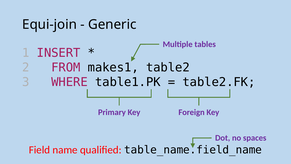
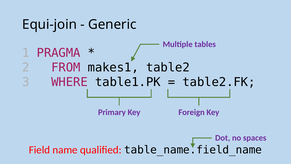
INSERT: INSERT -> PRAGMA (59, 53)
